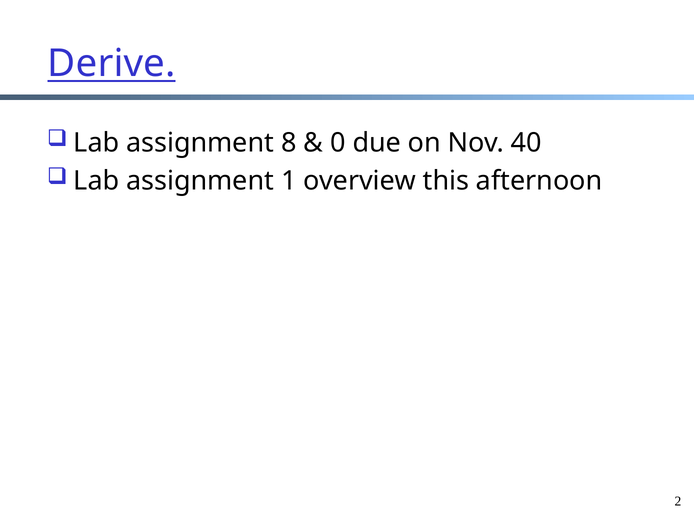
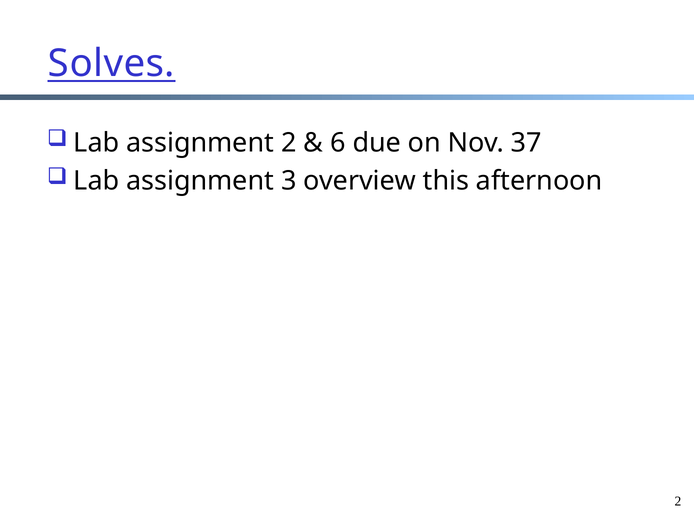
Derive: Derive -> Solves (111, 63)
assignment 8: 8 -> 2 (289, 143)
0: 0 -> 6 (338, 143)
40: 40 -> 37 (526, 143)
1: 1 -> 3 (289, 181)
